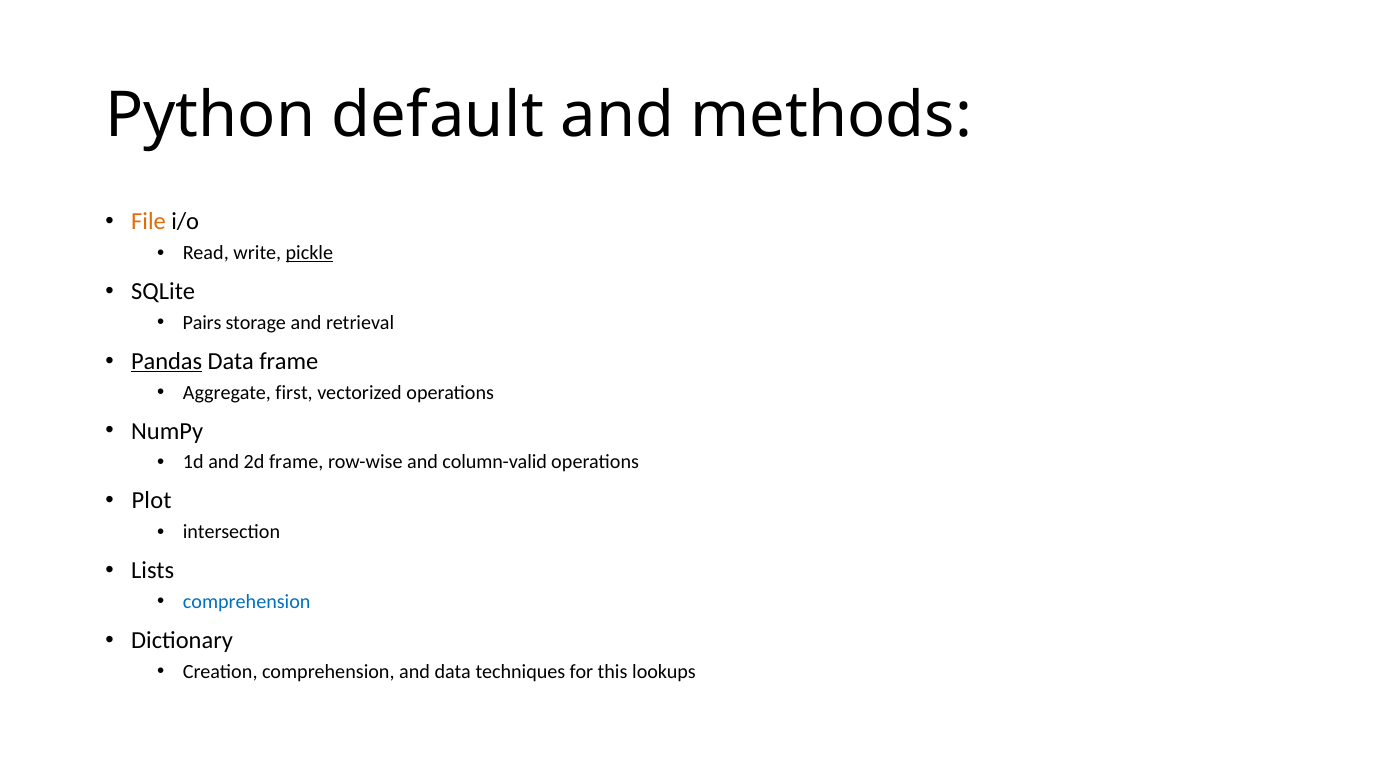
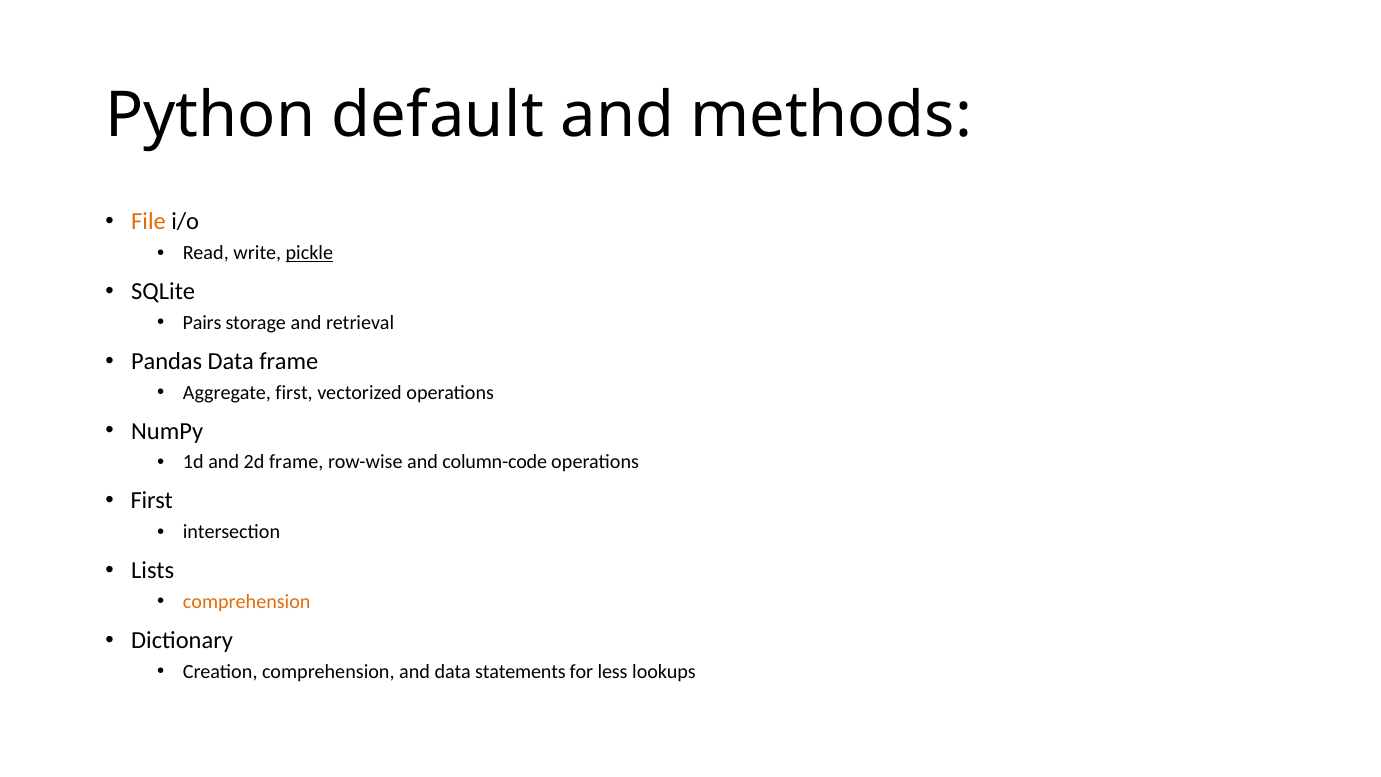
Pandas underline: present -> none (167, 361)
column-valid: column-valid -> column-code (495, 462)
Plot: Plot -> First (152, 501)
comprehension colour: blue -> orange (247, 602)
techniques: techniques -> statements (520, 672)
this: this -> less (613, 672)
